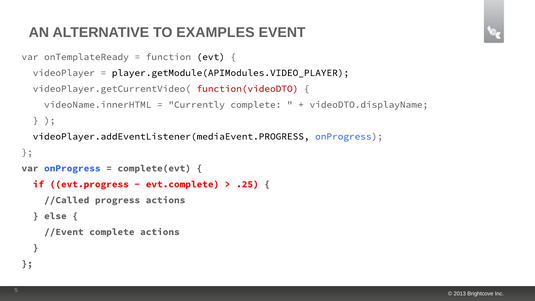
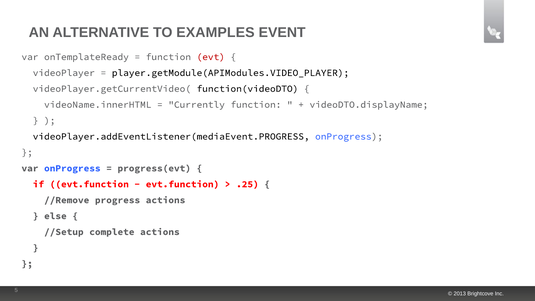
evt colour: black -> red (211, 57)
function(videoDTO colour: red -> black (247, 89)
Currently complete: complete -> function (256, 105)
complete(evt: complete(evt -> progress(evt (154, 168)
if evt.progress: evt.progress -> evt.function (89, 184)
evt.complete: evt.complete -> evt.function (182, 184)
//Called: //Called -> //Remove (67, 200)
//Event: //Event -> //Setup (64, 232)
